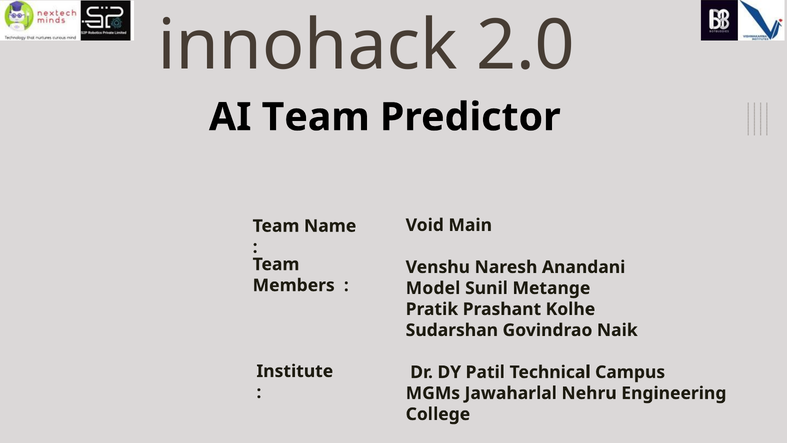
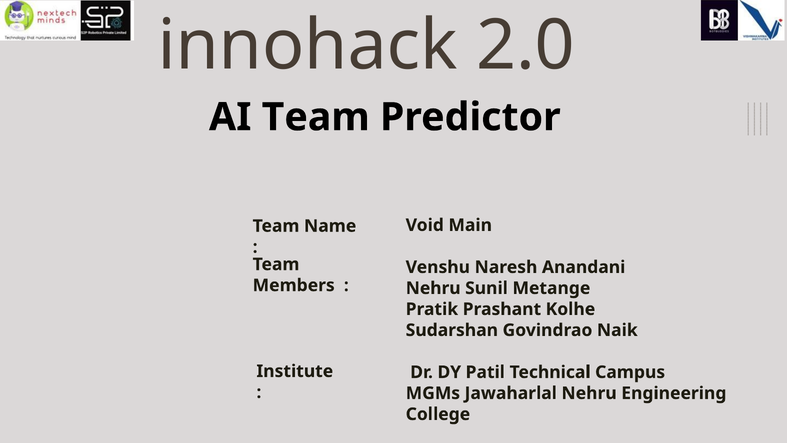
Model: Model -> Nehru (433, 288)
